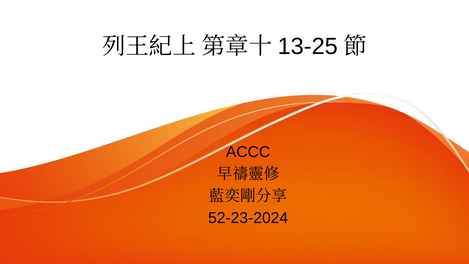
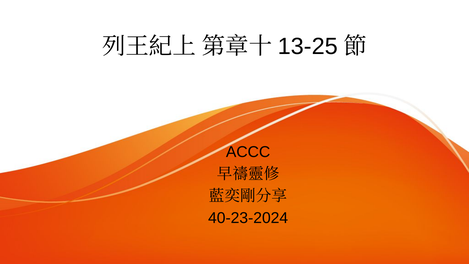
52-23-2024: 52-23-2024 -> 40-23-2024 (248, 218)
